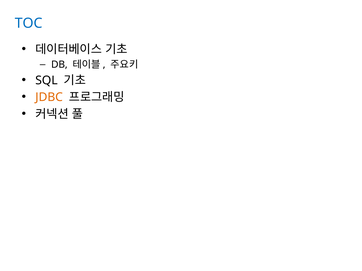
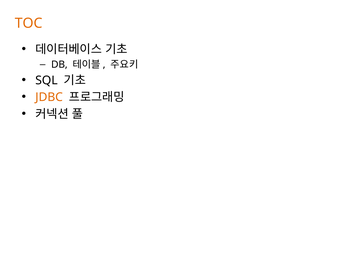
TOC colour: blue -> orange (29, 23)
